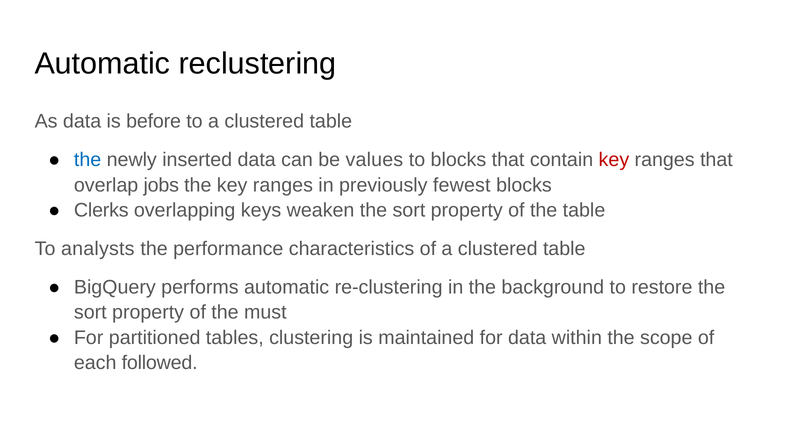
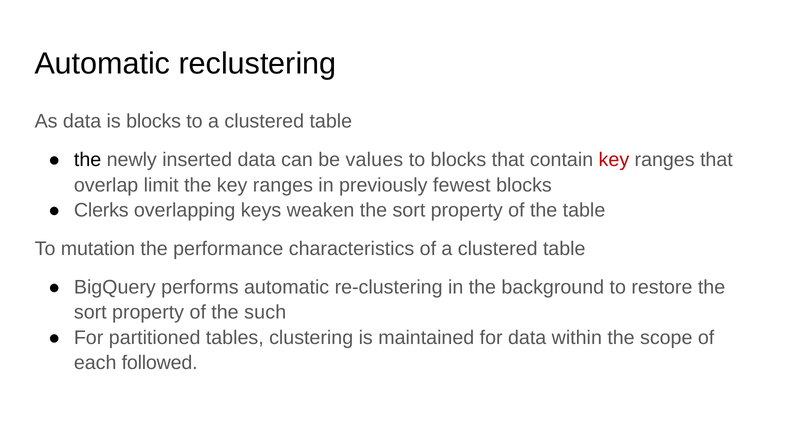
is before: before -> blocks (154, 122)
the colour: blue -> black (88, 160)
jobs: jobs -> limit (161, 185)
analysts: analysts -> mutation (98, 249)
must: must -> such (265, 312)
